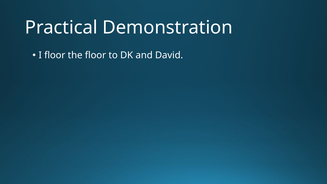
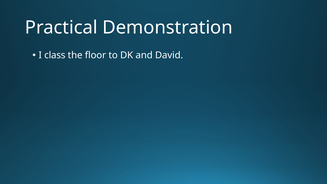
I floor: floor -> class (55, 55)
